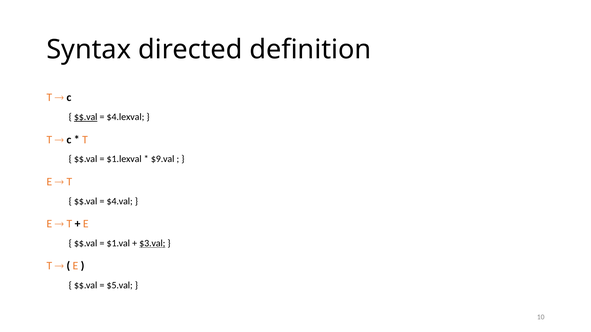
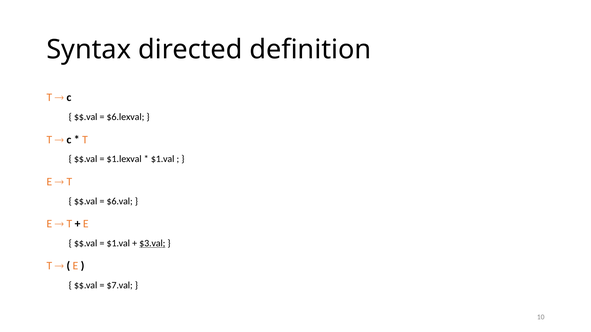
$$.val underline: present -> none (86, 117)
$4.lexval: $4.lexval -> $6.lexval (125, 117)
$9.val: $9.val -> $1.val (163, 159)
$4.val: $4.val -> $6.val (120, 201)
$5.val: $5.val -> $7.val (120, 286)
